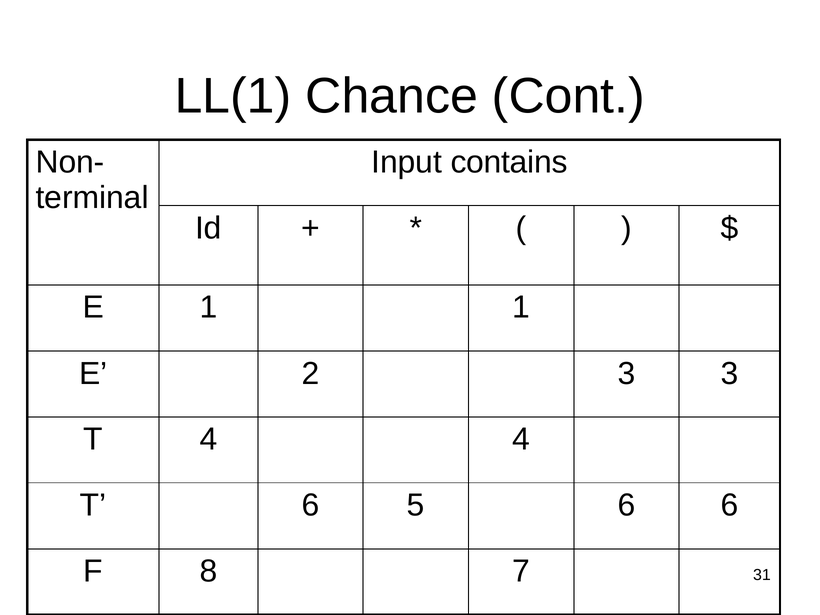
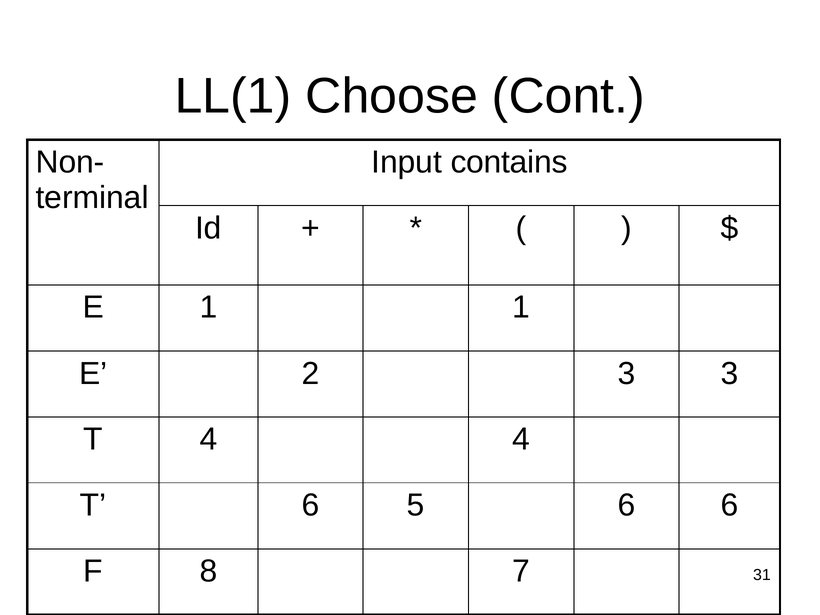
Chance: Chance -> Choose (392, 96)
